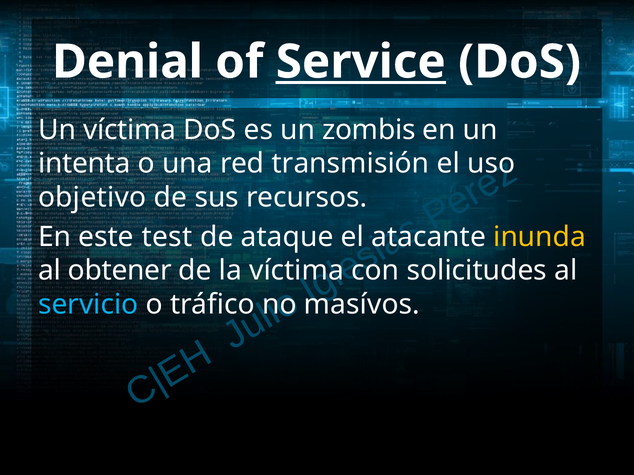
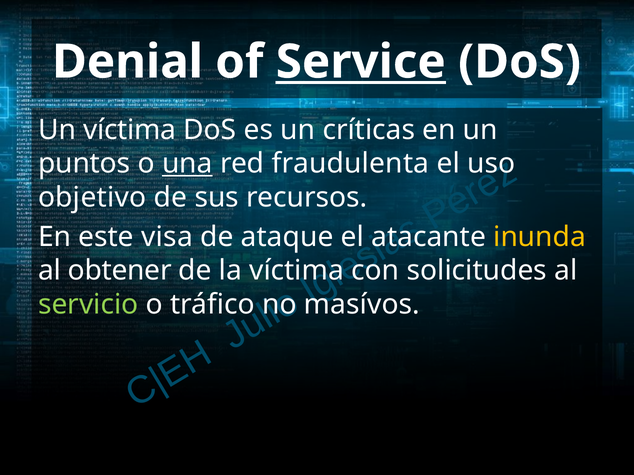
zombis: zombis -> críticas (369, 130)
intenta: intenta -> puntos (84, 164)
una underline: none -> present (187, 164)
transmisión: transmisión -> fraudulenta (350, 164)
test: test -> visa (167, 237)
servicio colour: light blue -> light green (88, 305)
